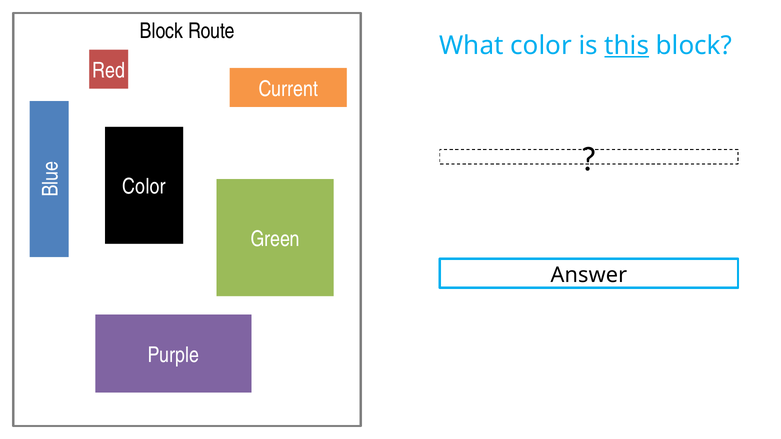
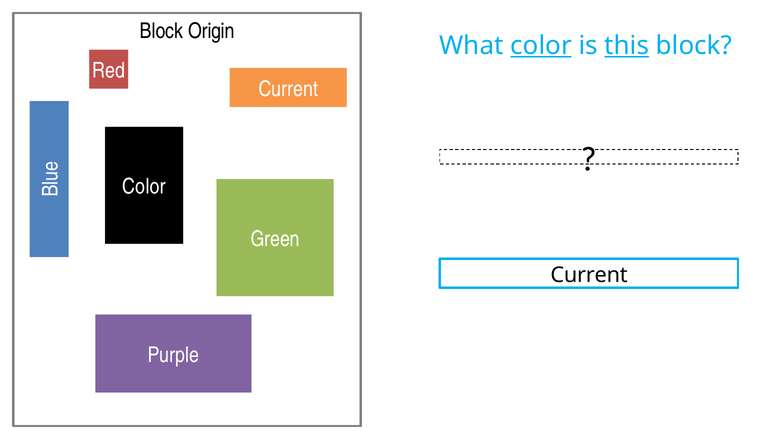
Route: Route -> Origin (211, 31)
color underline: none -> present (541, 46)
Answer: Answer -> Current (589, 275)
